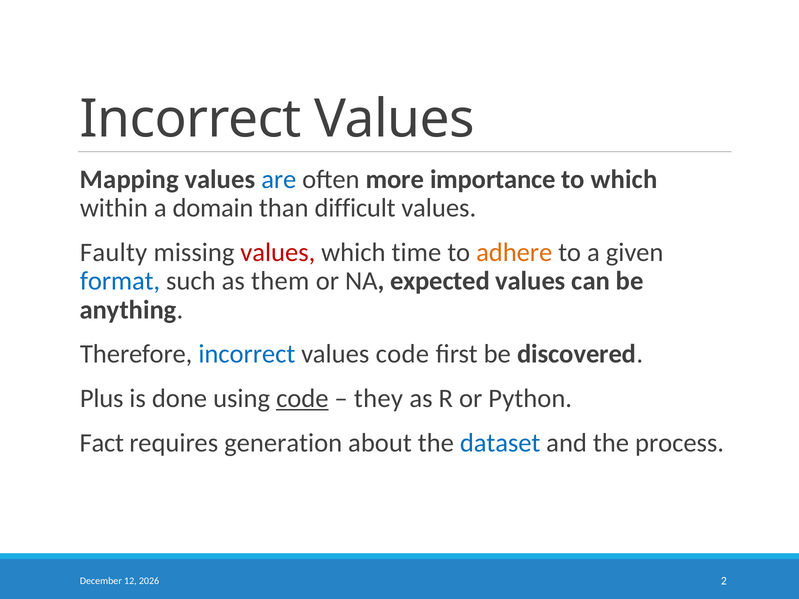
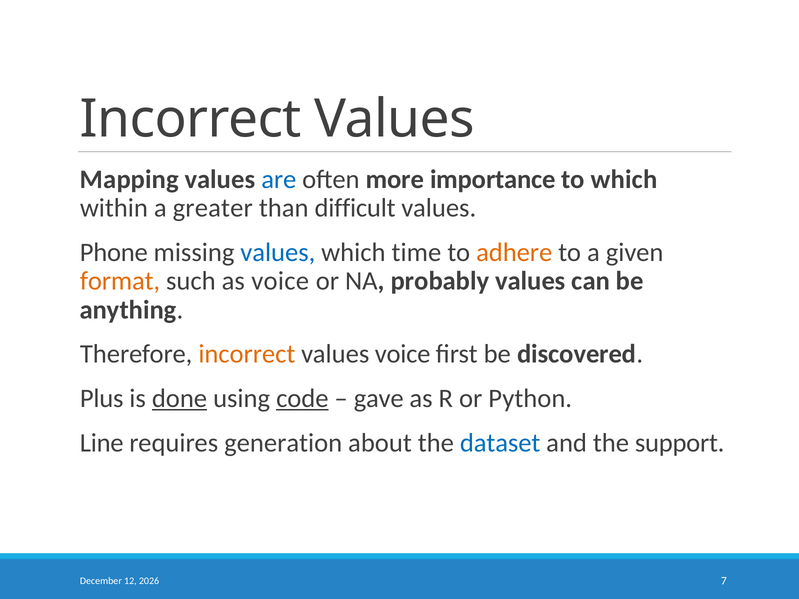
domain: domain -> greater (213, 208)
Faulty: Faulty -> Phone (114, 253)
values colour: red -> blue (278, 253)
format colour: blue -> orange (120, 281)
as them: them -> voice (280, 281)
expected: expected -> probably (440, 281)
incorrect colour: blue -> orange (247, 354)
values code: code -> voice (403, 354)
done underline: none -> present (179, 399)
they: they -> gave (379, 399)
Fact: Fact -> Line (102, 443)
process: process -> support (680, 443)
2: 2 -> 7 (724, 581)
